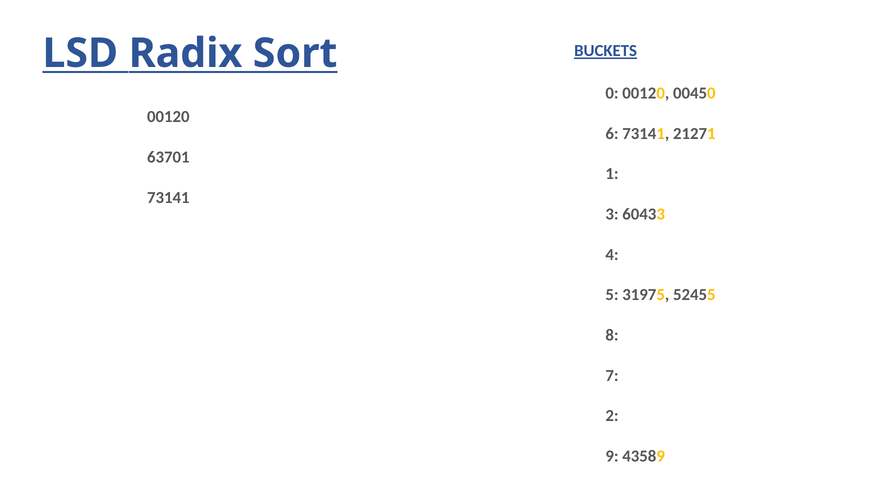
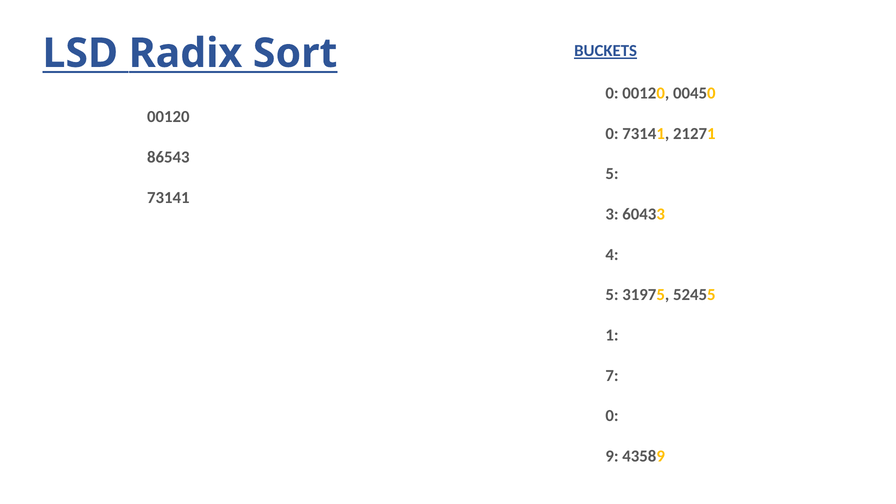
6: 6 -> 0 (612, 134)
63701: 63701 -> 86543 (168, 157)
1: 1 -> 5 (612, 174)
8: 8 -> 1 (612, 335)
2: 2 -> 0 (612, 416)
